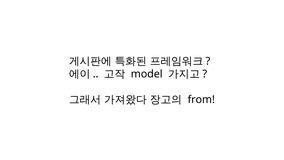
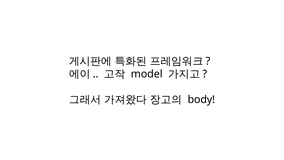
from: from -> body (201, 100)
